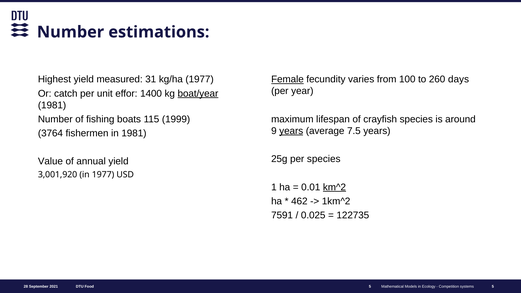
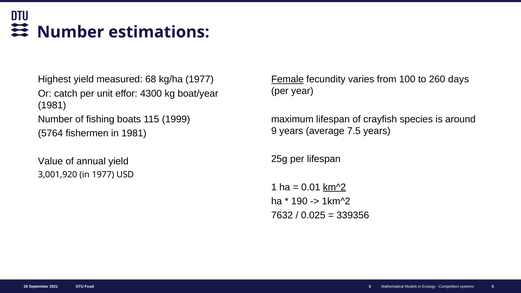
31: 31 -> 68 (151, 79)
1400: 1400 -> 4300 (151, 93)
boat/year underline: present -> none (198, 93)
years underline: present -> none (291, 131)
3764: 3764 -> 5764 (50, 133)
per species: species -> lifespan (324, 159)
462: 462 -> 190 (299, 201)
7591: 7591 -> 7632 (282, 215)
122735: 122735 -> 339356 (353, 215)
